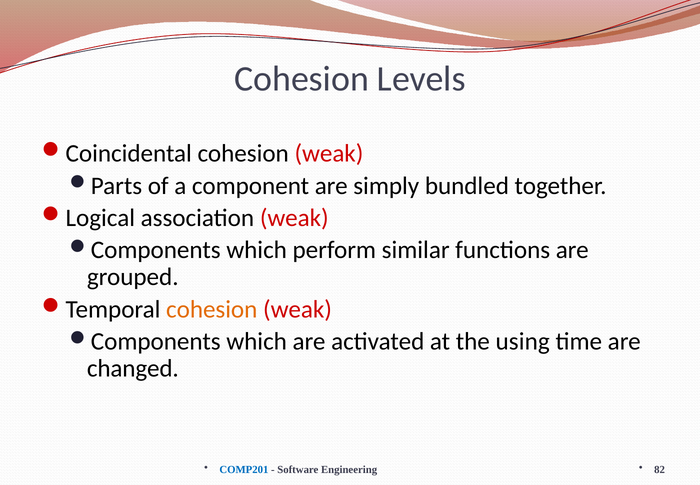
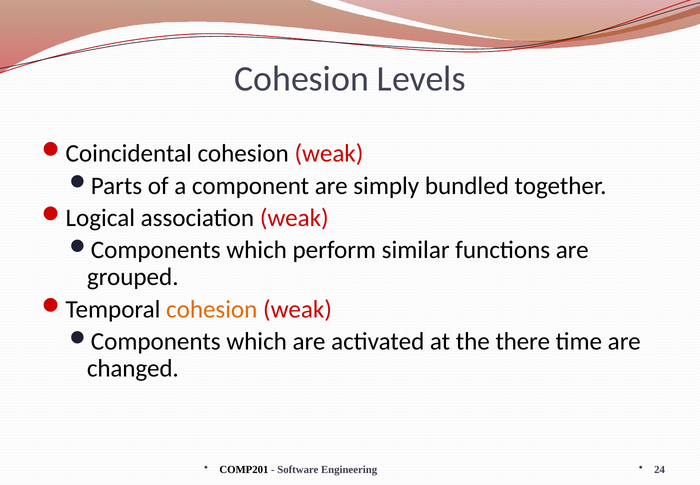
using: using -> there (523, 341)
COMP201 colour: blue -> black (244, 469)
82: 82 -> 24 (660, 469)
